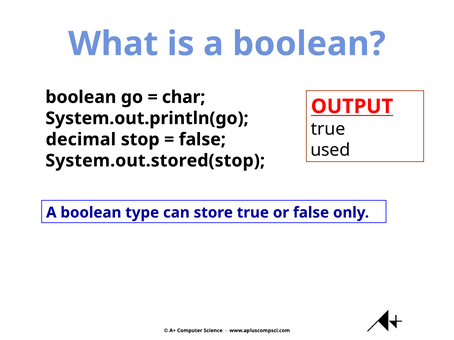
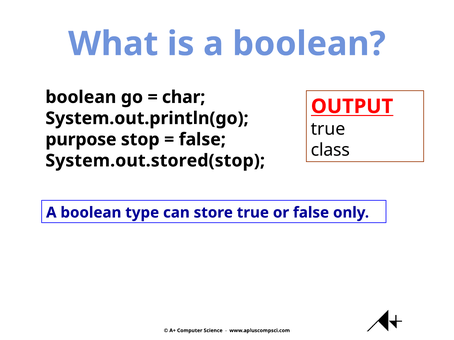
decimal: decimal -> purpose (81, 140)
used: used -> class (330, 150)
